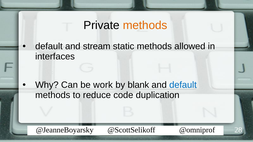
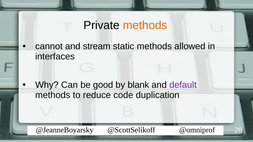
default: default -> cannot (49, 46)
work: work -> good (103, 85)
default colour: blue -> purple (183, 85)
